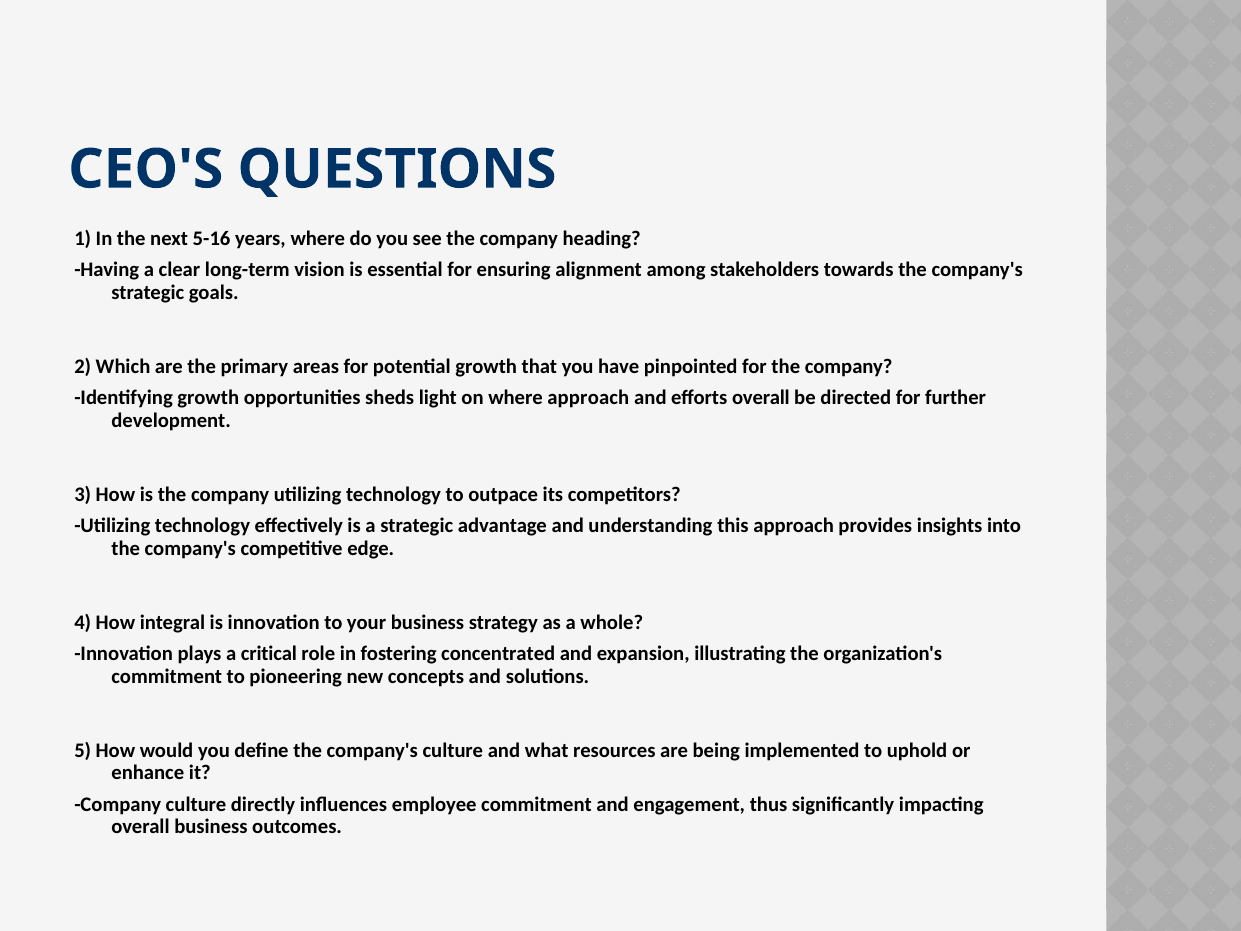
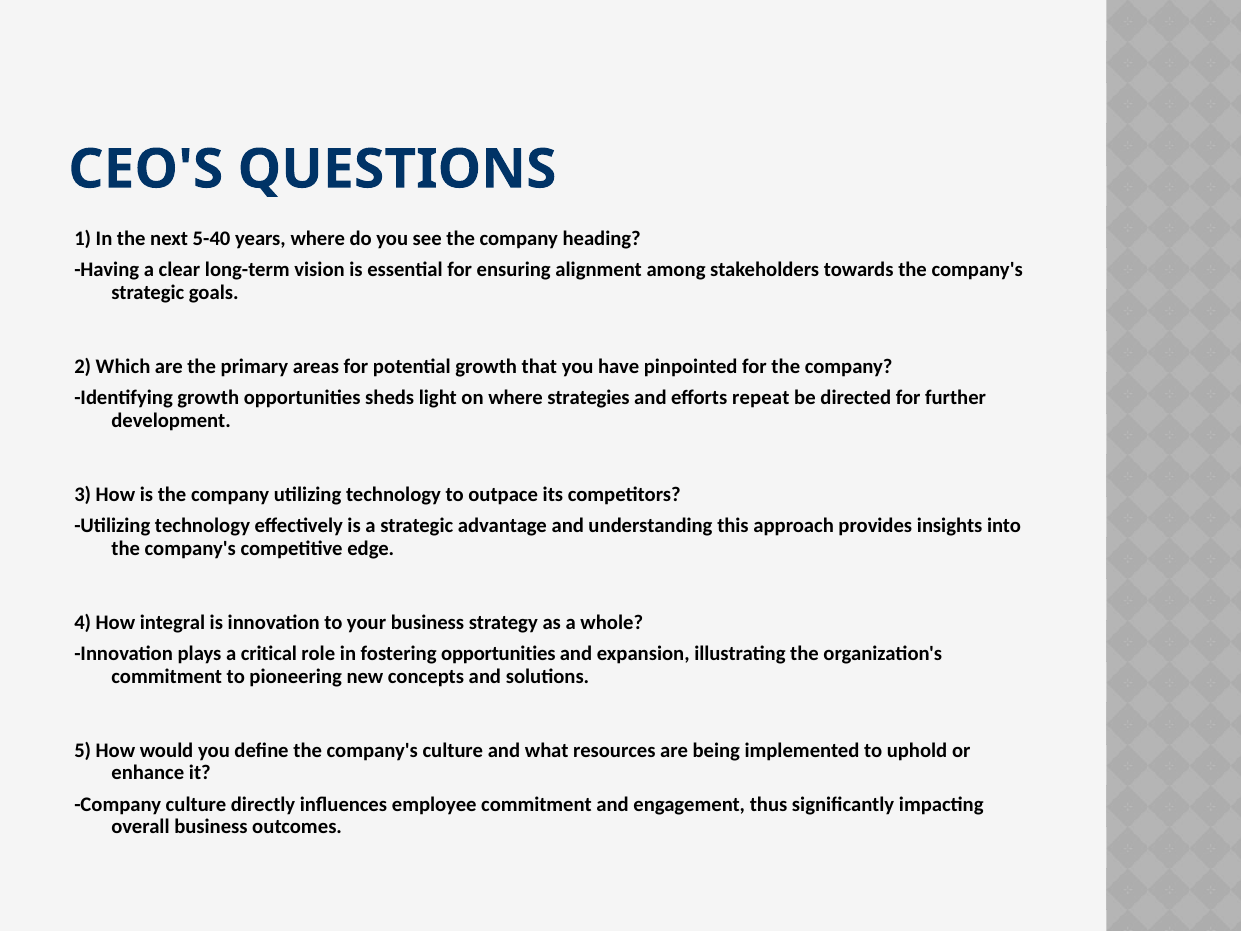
5-16: 5-16 -> 5-40 (212, 238)
where approach: approach -> strategies (589, 398)
efforts overall: overall -> repeat (761, 398)
fostering concentrated: concentrated -> opportunities (498, 654)
